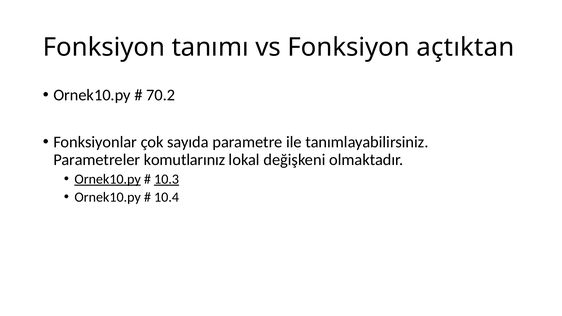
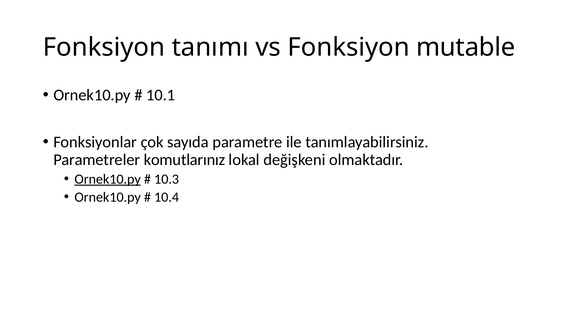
açtıktan: açtıktan -> mutable (466, 47)
70.2: 70.2 -> 10.1 (161, 95)
10.3 underline: present -> none (167, 179)
